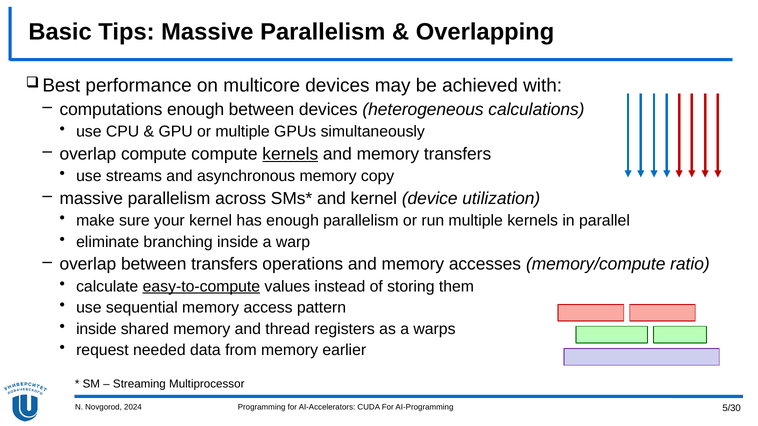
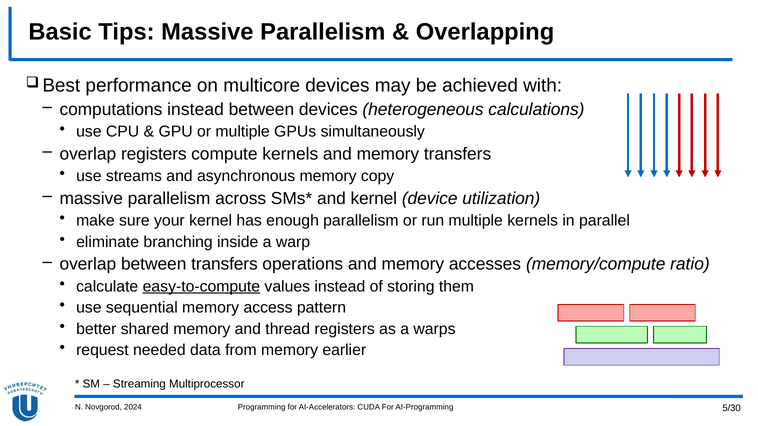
computations enough: enough -> instead (195, 110)
overlap compute: compute -> registers (154, 154)
kernels underline: present -> none (290, 154)
inside: inside -> better (96, 329)
